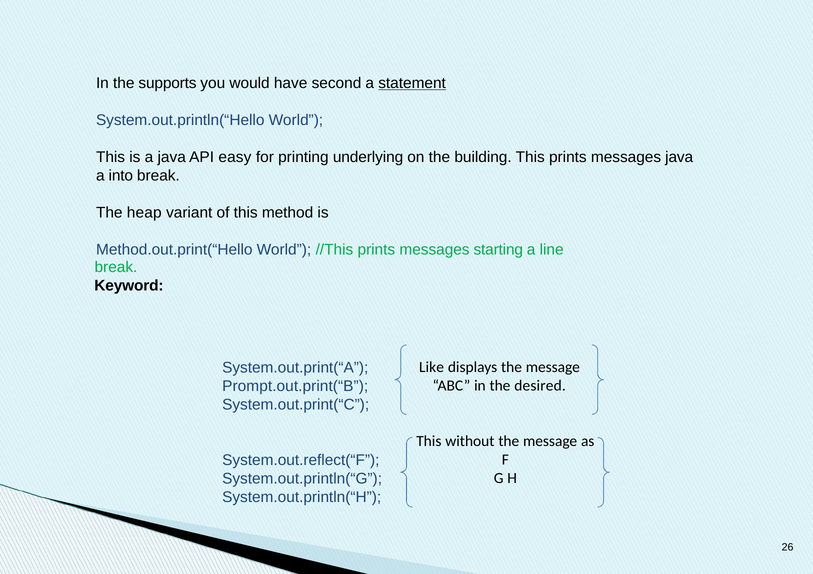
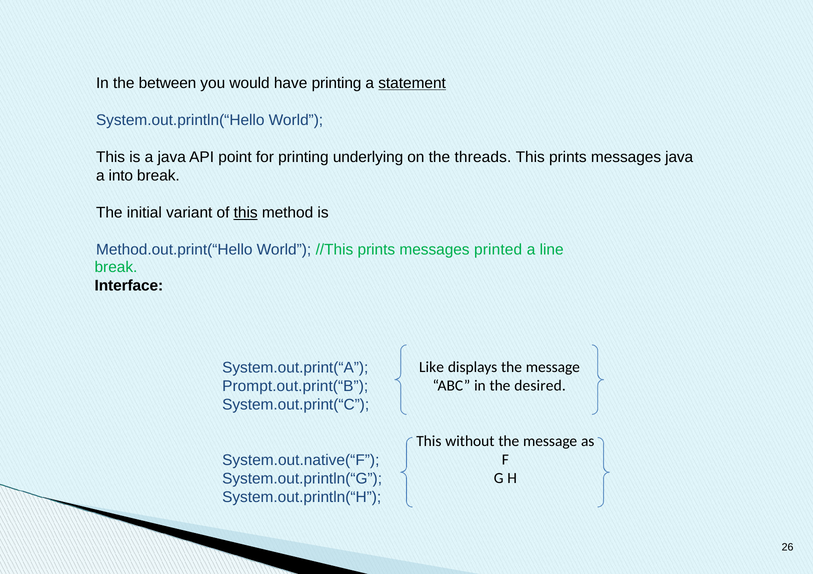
supports: supports -> between (168, 83)
have second: second -> printing (337, 83)
easy: easy -> point (235, 157)
building: building -> threads (483, 157)
heap: heap -> initial (144, 213)
this underline: none -> present (246, 213)
starting: starting -> printed (498, 250)
Keyword: Keyword -> Interface (129, 286)
System.out.reflect(“F: System.out.reflect(“F -> System.out.native(“F (301, 461)
